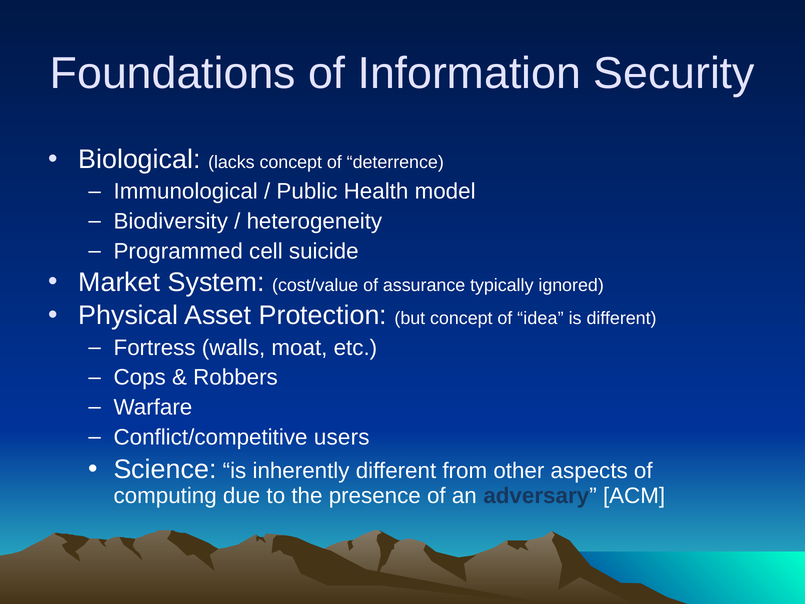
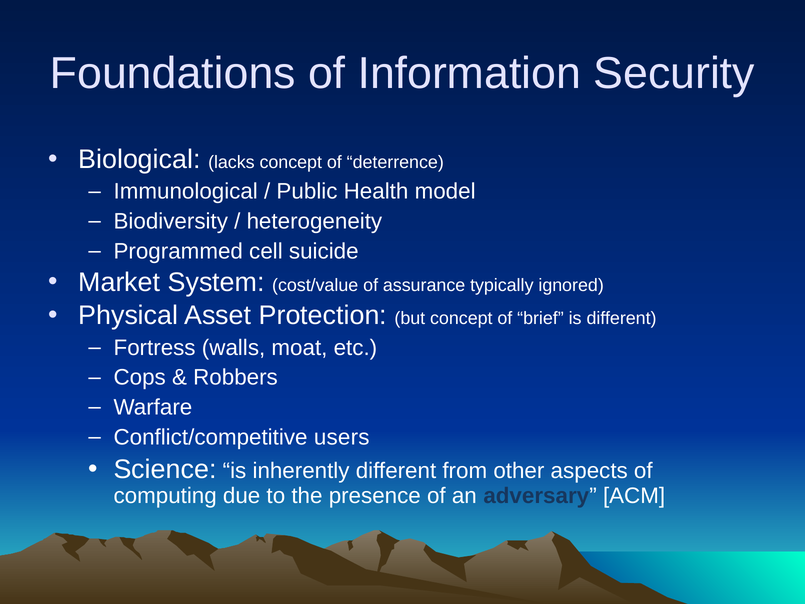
idea: idea -> brief (540, 318)
